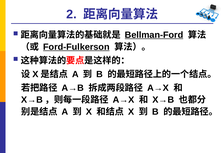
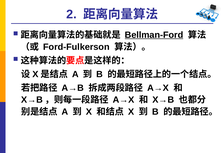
Ford-Fulkerson underline: present -> none (76, 47)
